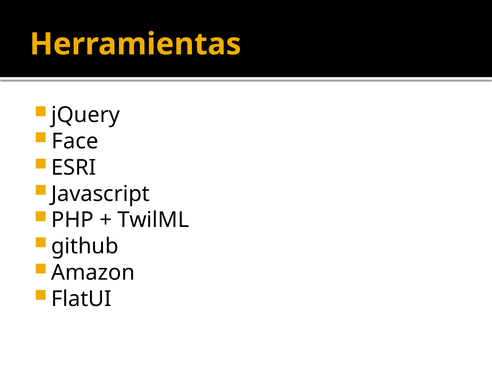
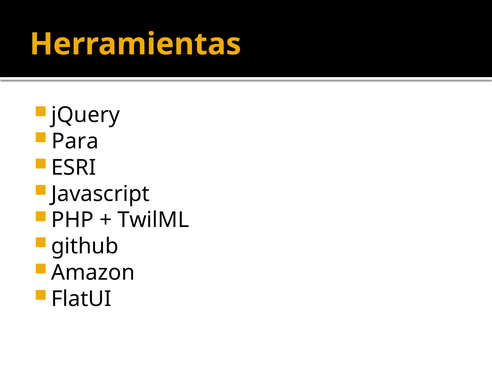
Face: Face -> Para (75, 141)
